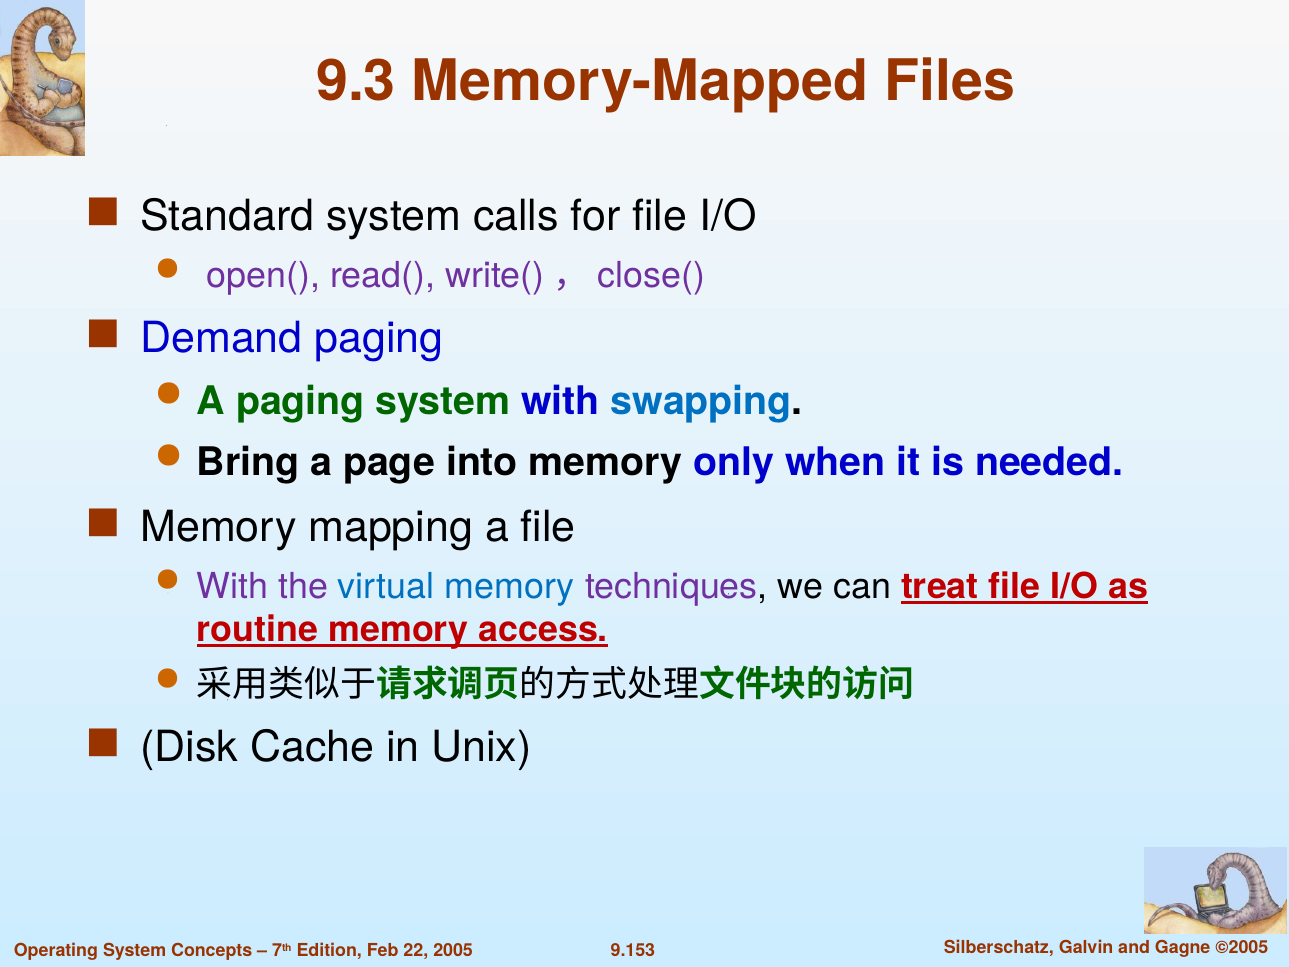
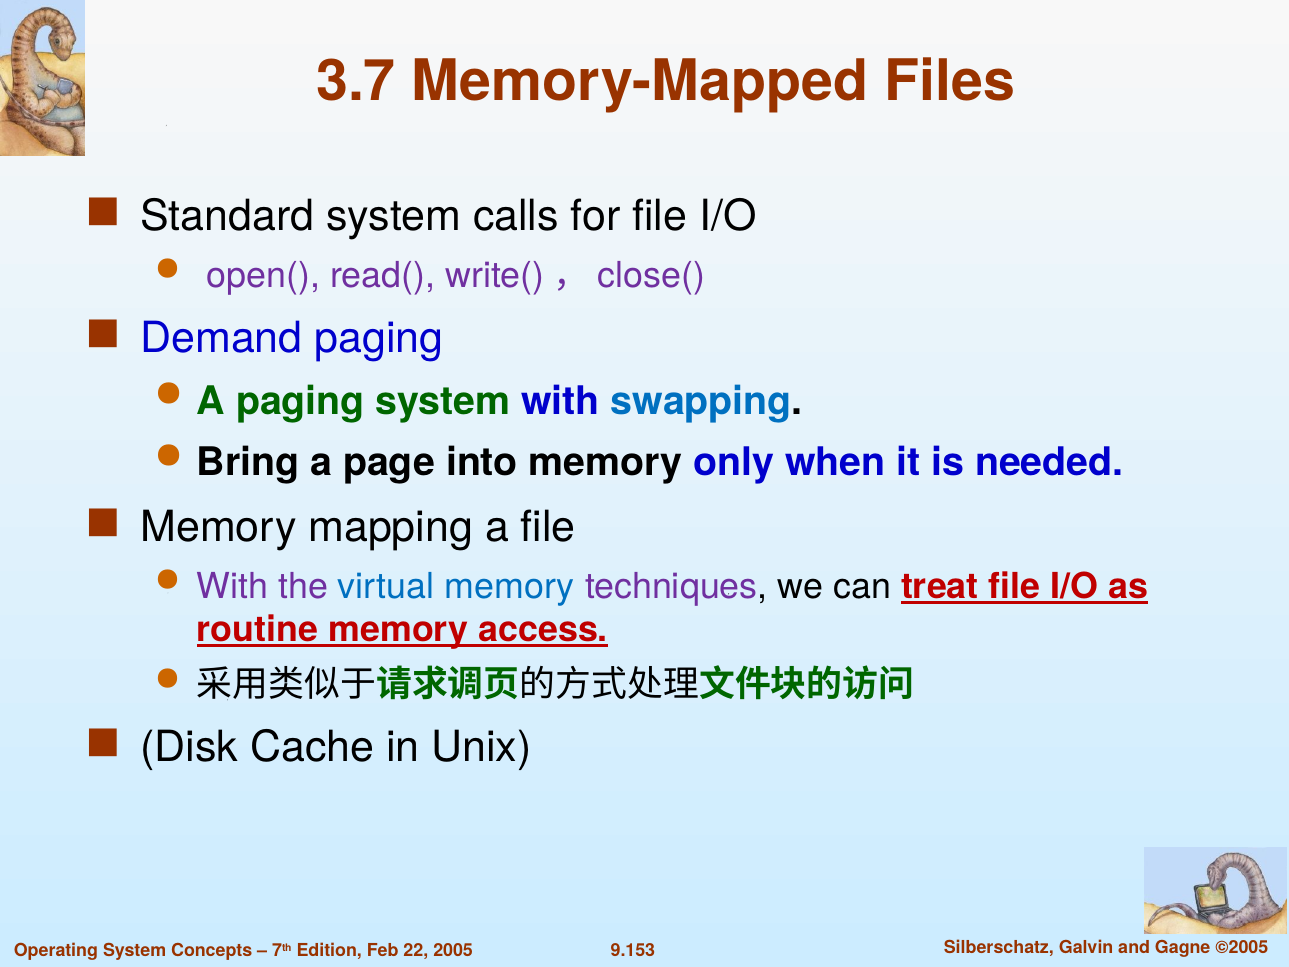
9.3: 9.3 -> 3.7 (356, 81)
